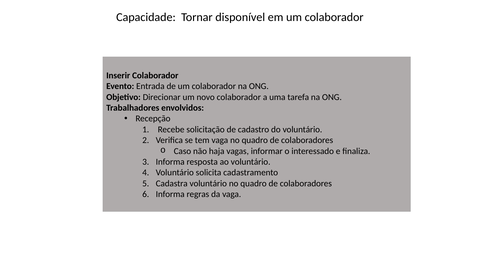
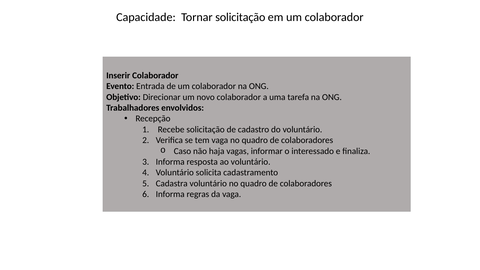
Tornar disponível: disponível -> solicitação (240, 17)
